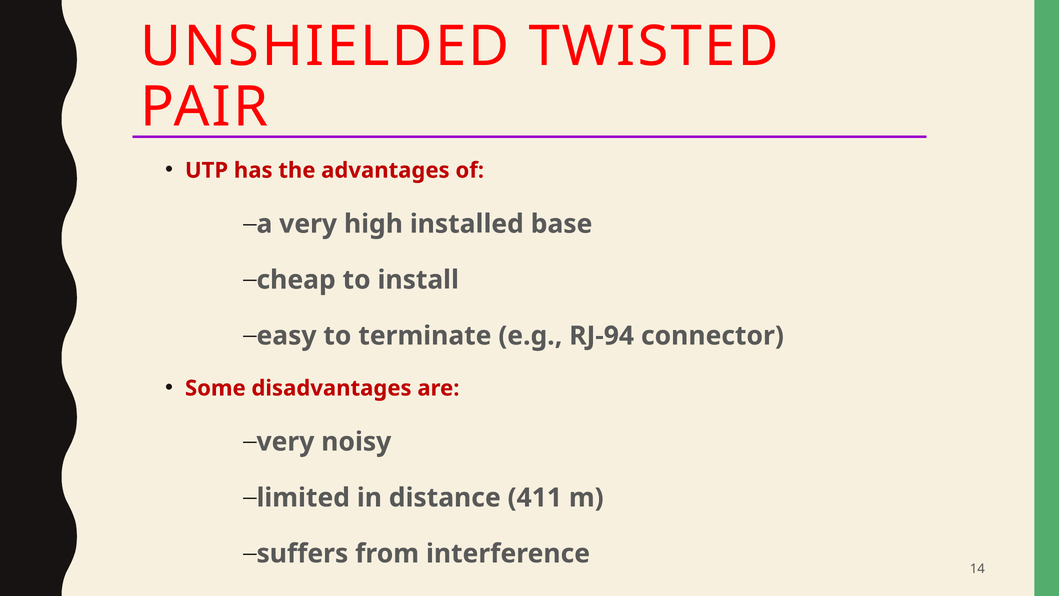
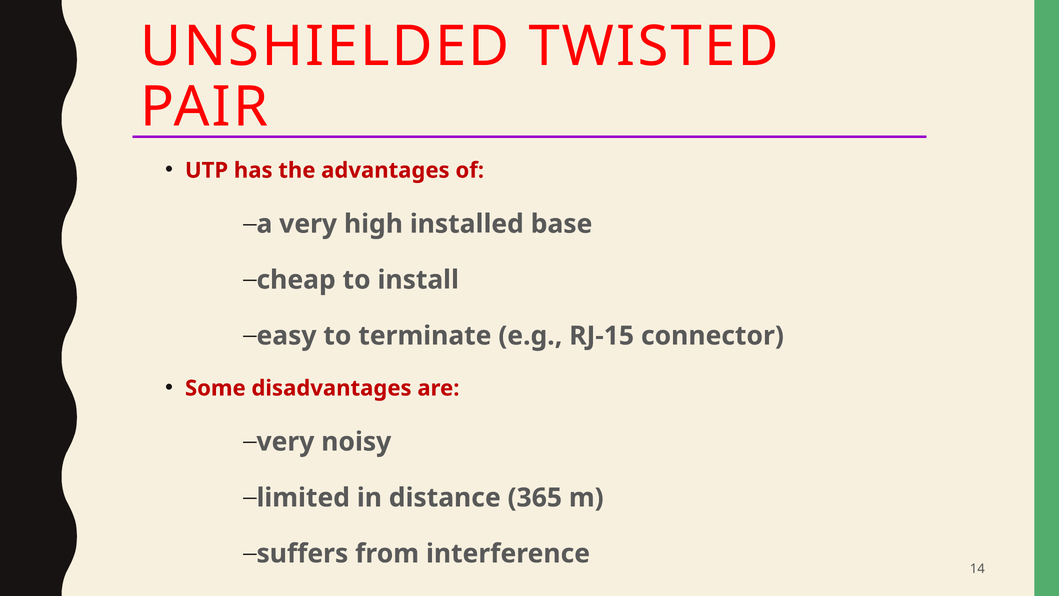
RJ-94: RJ-94 -> RJ-15 (602, 336)
411: 411 -> 365 (535, 497)
